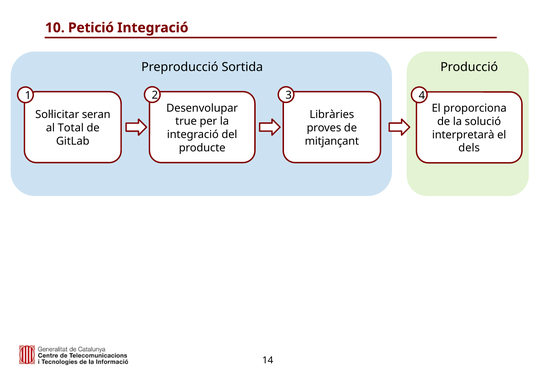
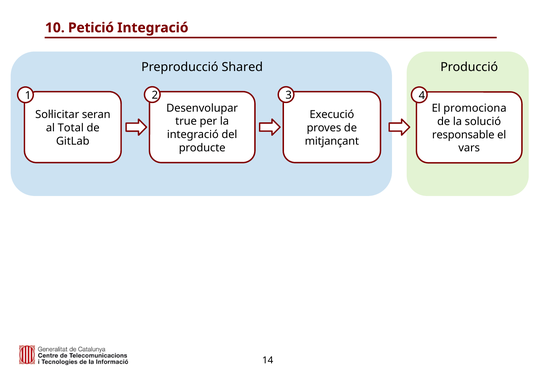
Sortida: Sortida -> Shared (242, 67)
proporciona: proporciona -> promociona (475, 108)
Libràries: Libràries -> Execució (332, 115)
interpretarà: interpretarà -> responsable (463, 135)
dels: dels -> vars (469, 148)
